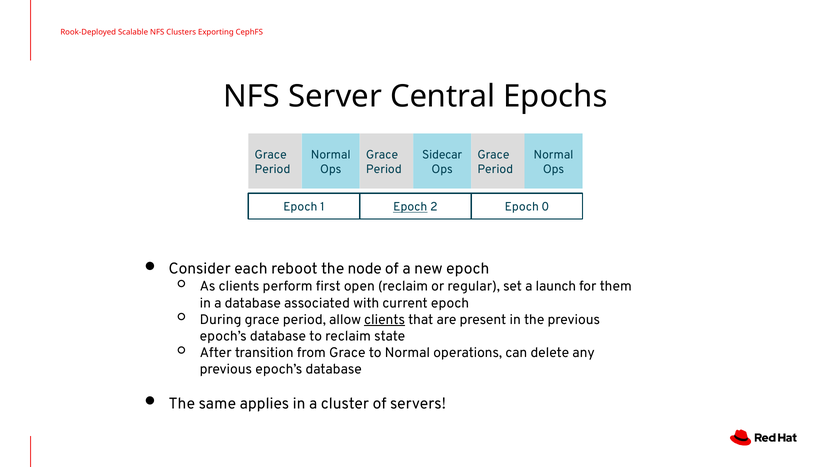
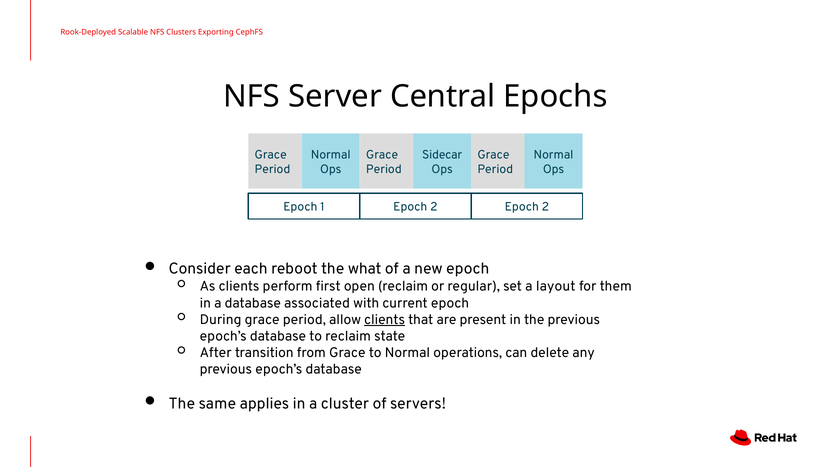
Epoch underline: present -> none (410, 207)
2 Epoch 0: 0 -> 2 (545, 207)
node: node -> what (365, 269)
launch: launch -> layout (556, 287)
